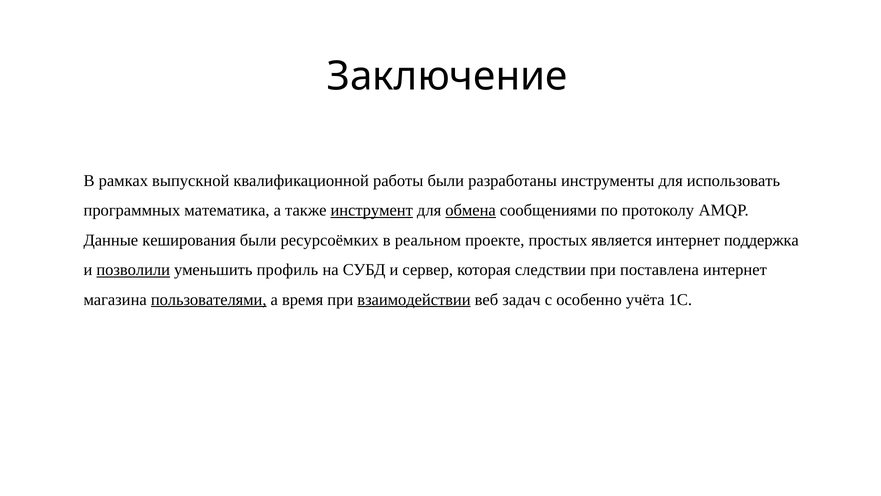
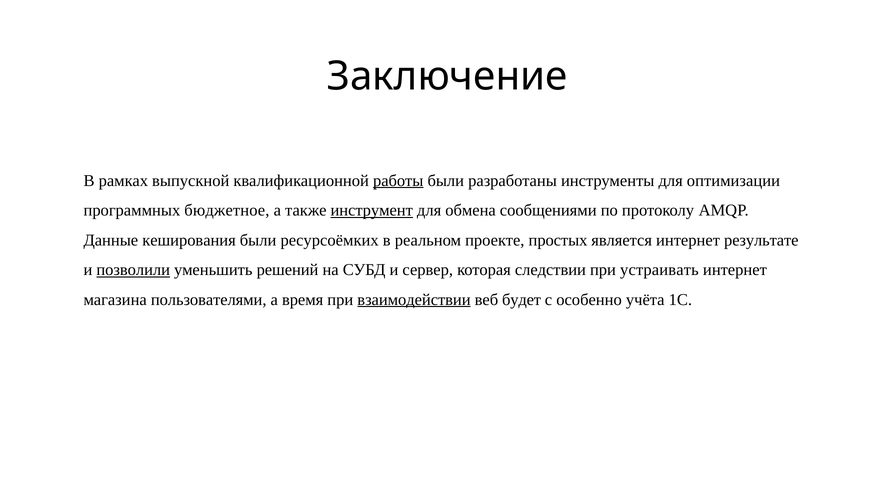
работы underline: none -> present (398, 180)
использовать: использовать -> оптимизации (733, 180)
математика: математика -> бюджетное (227, 210)
обмена underline: present -> none (471, 210)
поддержка: поддержка -> результате (761, 240)
профиль: профиль -> решений (288, 270)
поставлена: поставлена -> устраивать (659, 270)
пользователями underline: present -> none (209, 299)
задач: задач -> будет (522, 299)
